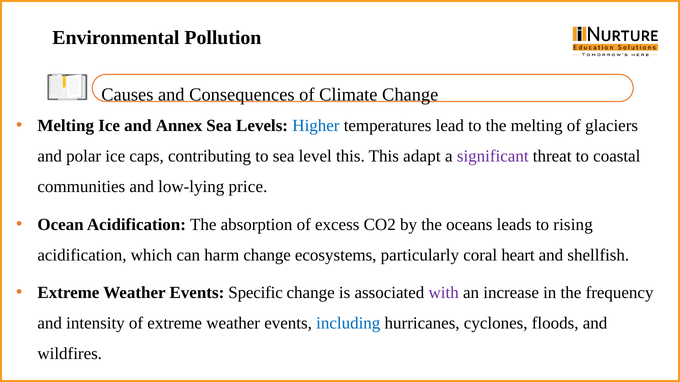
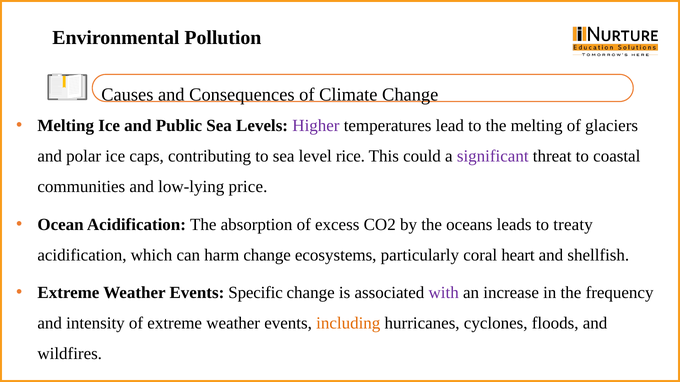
Annex: Annex -> Public (179, 126)
Higher colour: blue -> purple (316, 126)
level this: this -> rice (350, 156)
adapt: adapt -> could (422, 156)
rising: rising -> treaty (573, 225)
including colour: blue -> orange (348, 324)
